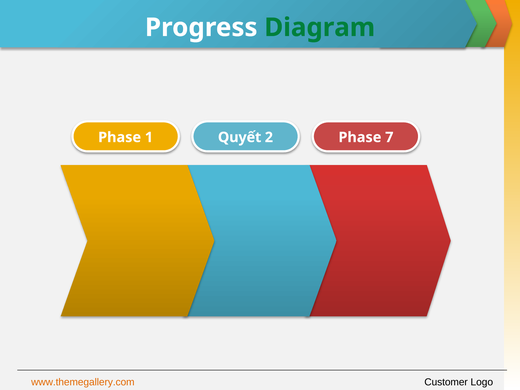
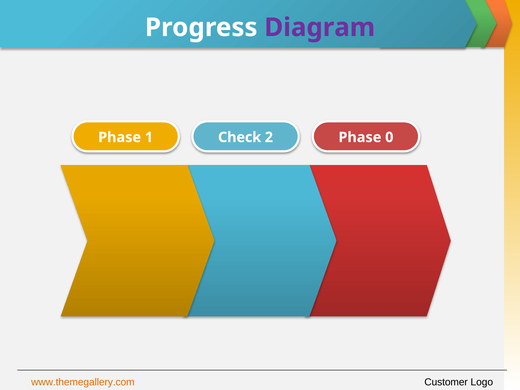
Diagram colour: green -> purple (320, 27)
Quyết: Quyết -> Check (240, 137)
7: 7 -> 0 (389, 137)
